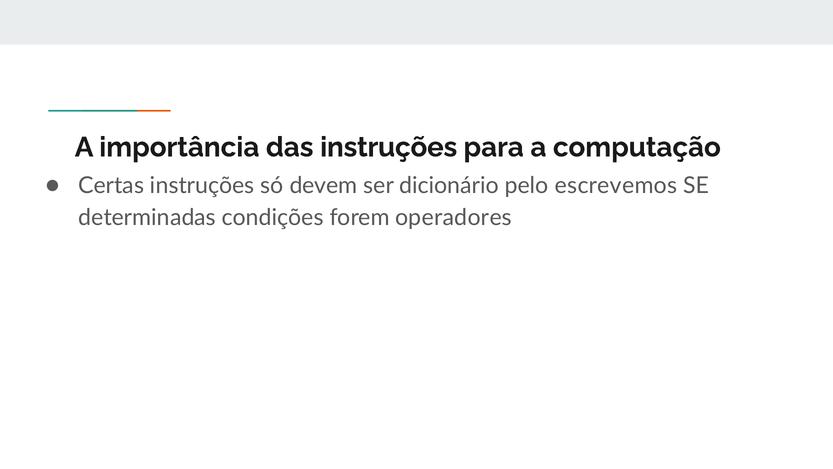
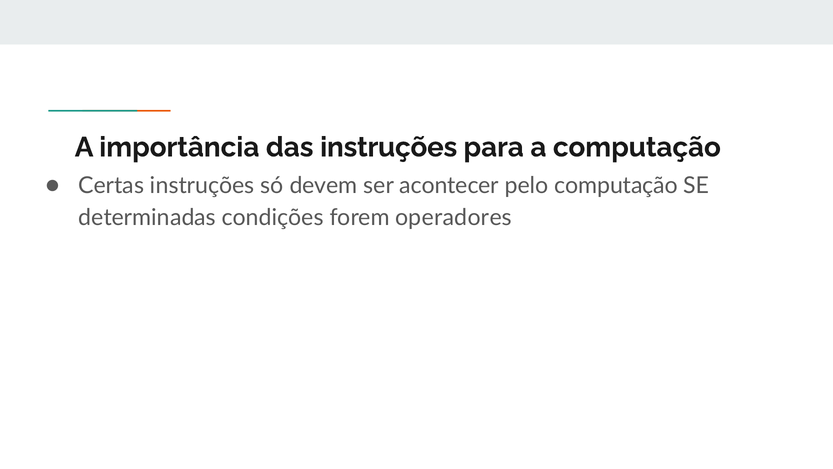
dicionário: dicionário -> acontecer (449, 185)
pelo escrevemos: escrevemos -> computação (616, 185)
